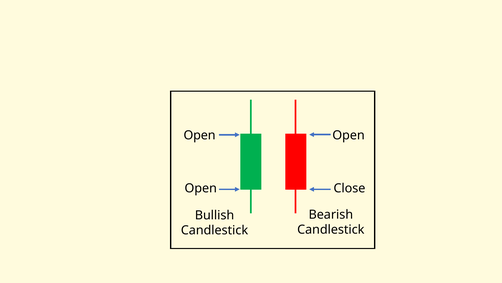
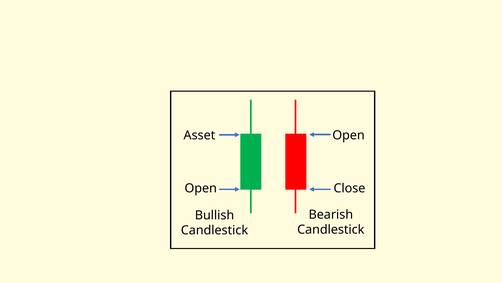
Open: Open -> Asset (199, 135)
